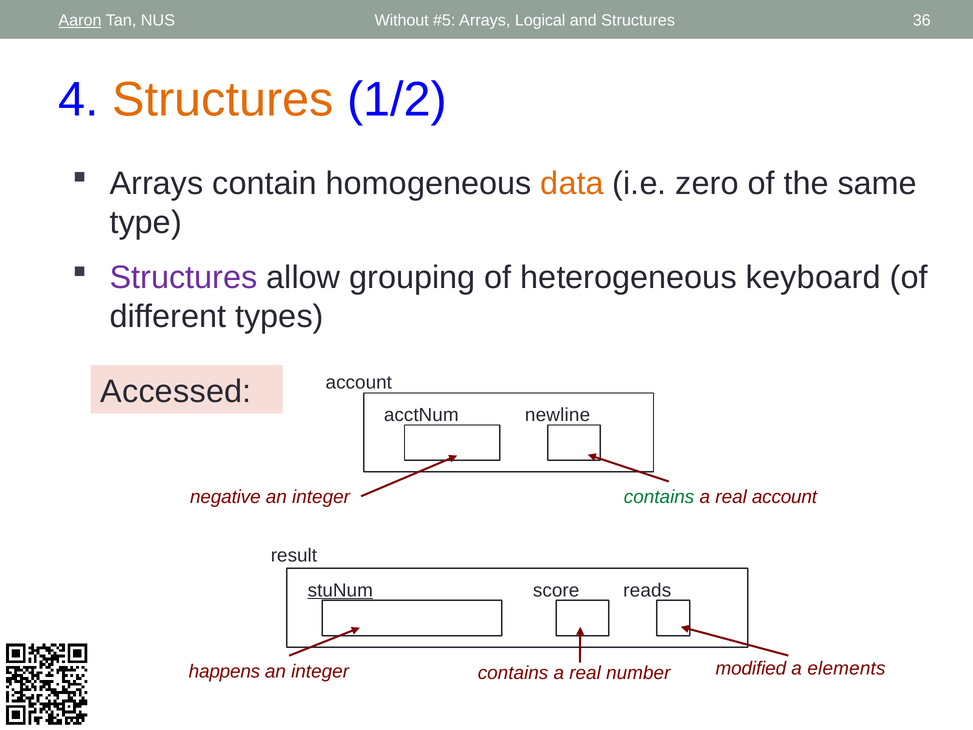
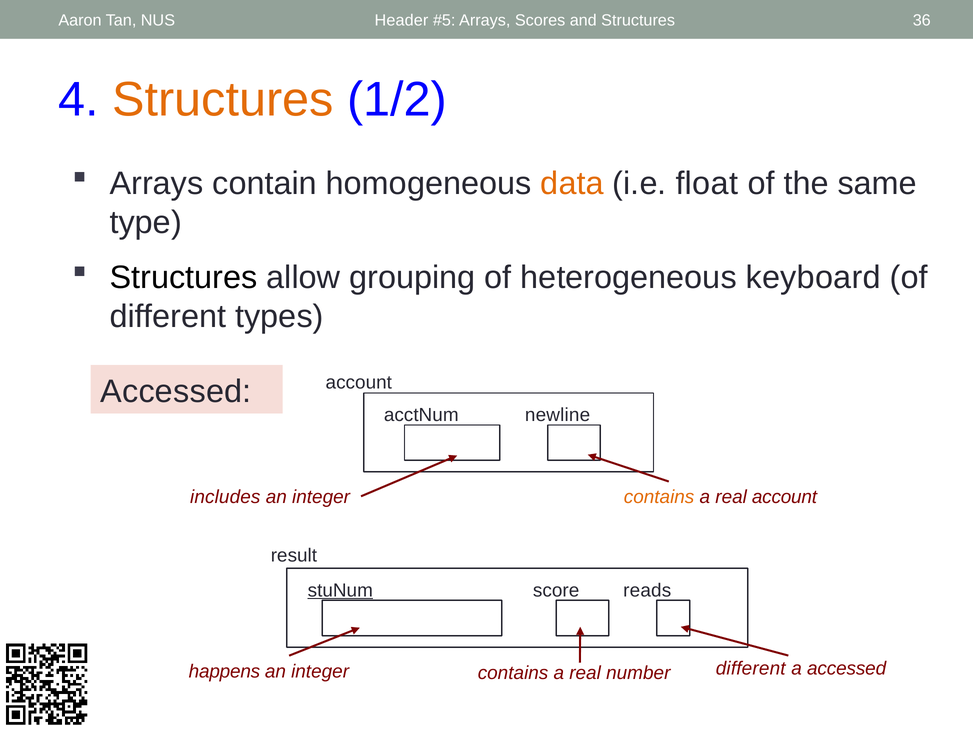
Aaron underline: present -> none (80, 21)
Without: Without -> Header (401, 21)
Logical: Logical -> Scores (540, 21)
zero: zero -> float (707, 184)
Structures colour: purple -> black (184, 278)
negative: negative -> includes (225, 497)
contains colour: green -> orange (659, 497)
integer modified: modified -> different (751, 668)
a elements: elements -> accessed (847, 668)
